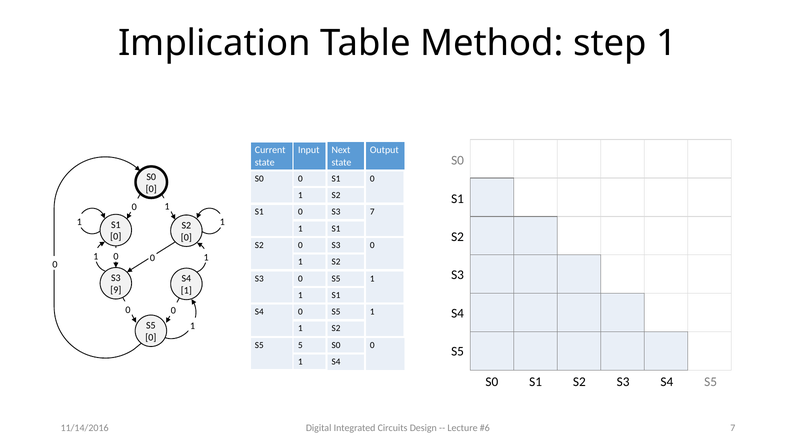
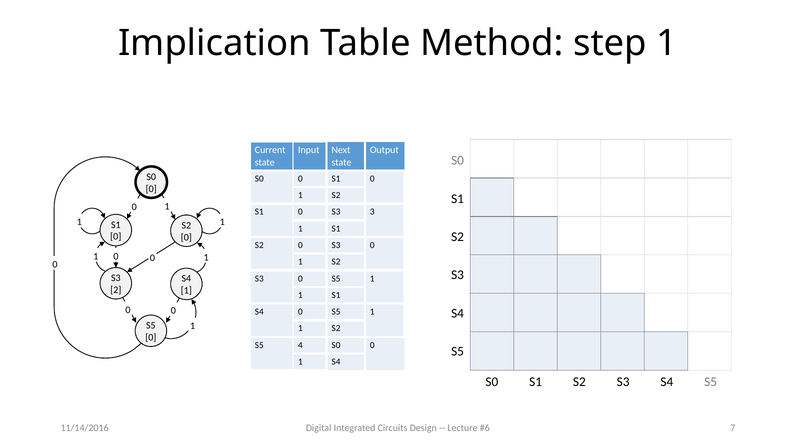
S3 7: 7 -> 3 (372, 212)
9: 9 -> 2 (116, 290)
5: 5 -> 4 (300, 345)
